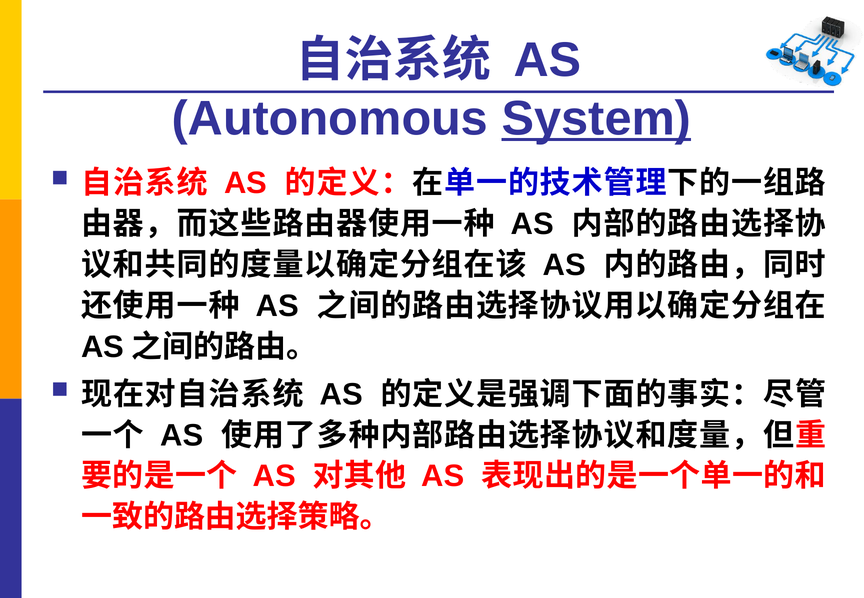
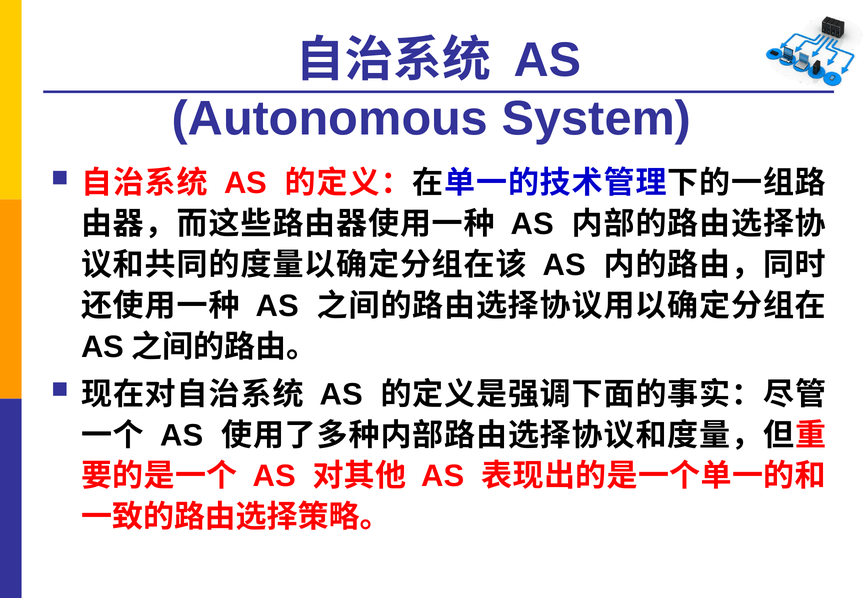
System underline: present -> none (596, 118)
